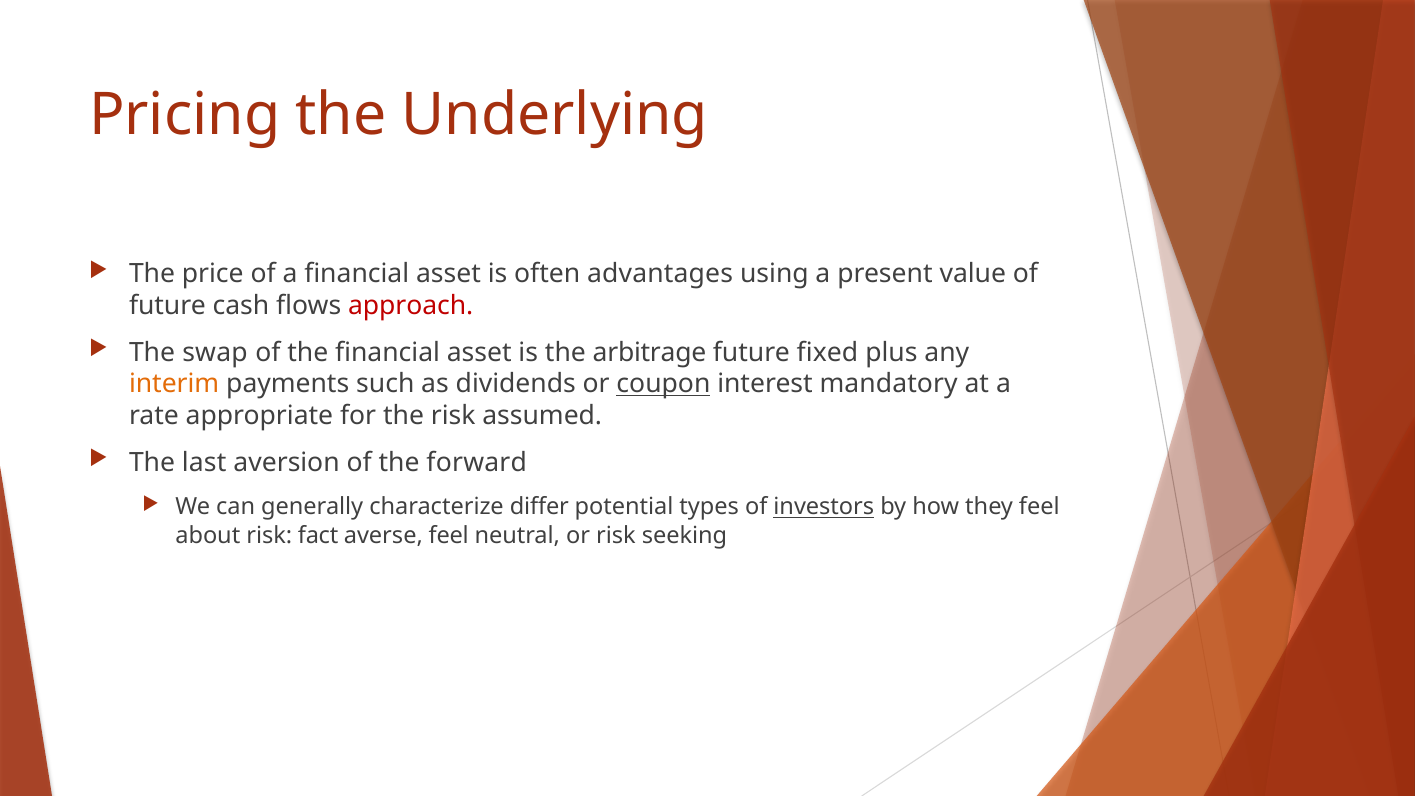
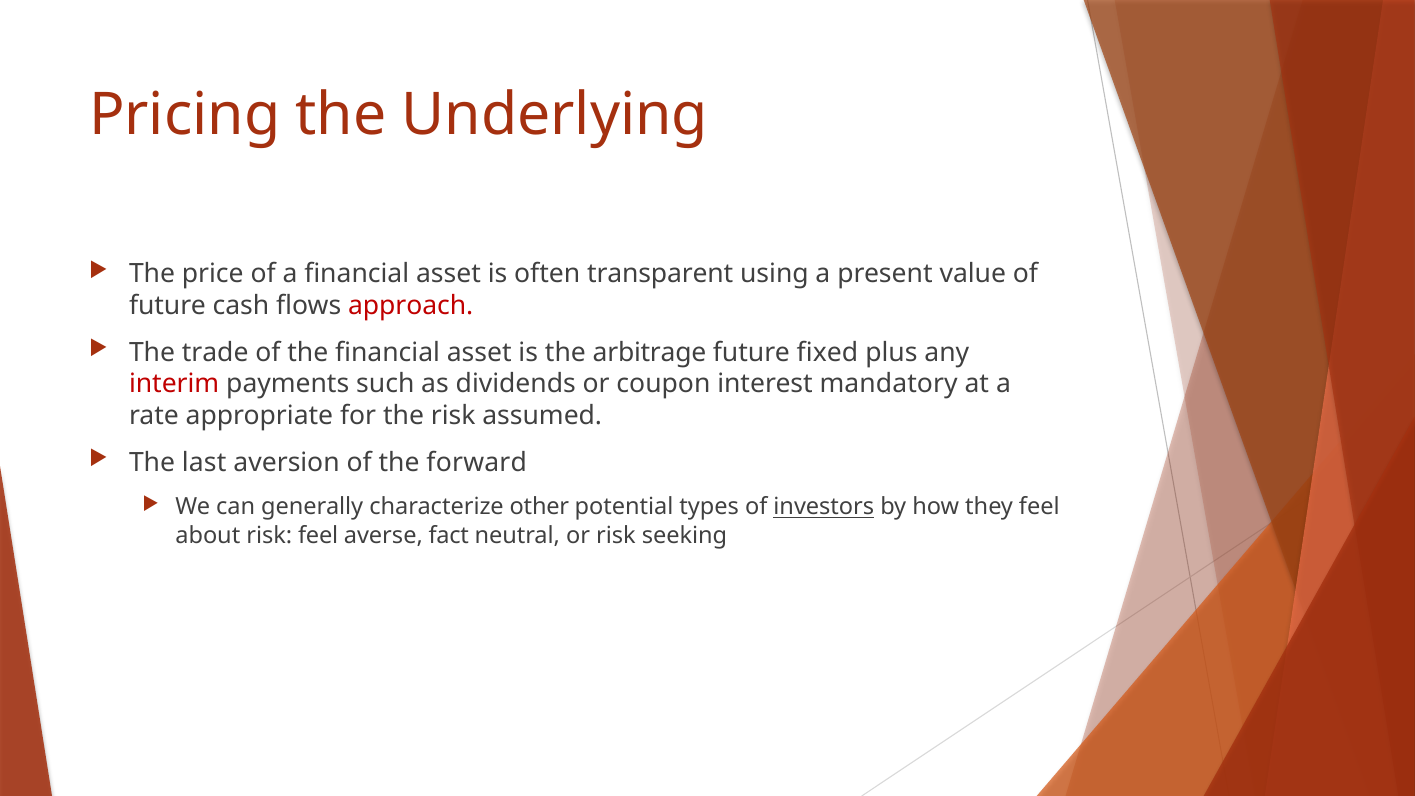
advantages: advantages -> transparent (660, 274)
swap: swap -> trade (215, 352)
interim colour: orange -> red (174, 384)
coupon underline: present -> none (663, 384)
differ: differ -> other (539, 507)
risk fact: fact -> feel (318, 535)
averse feel: feel -> fact (449, 535)
